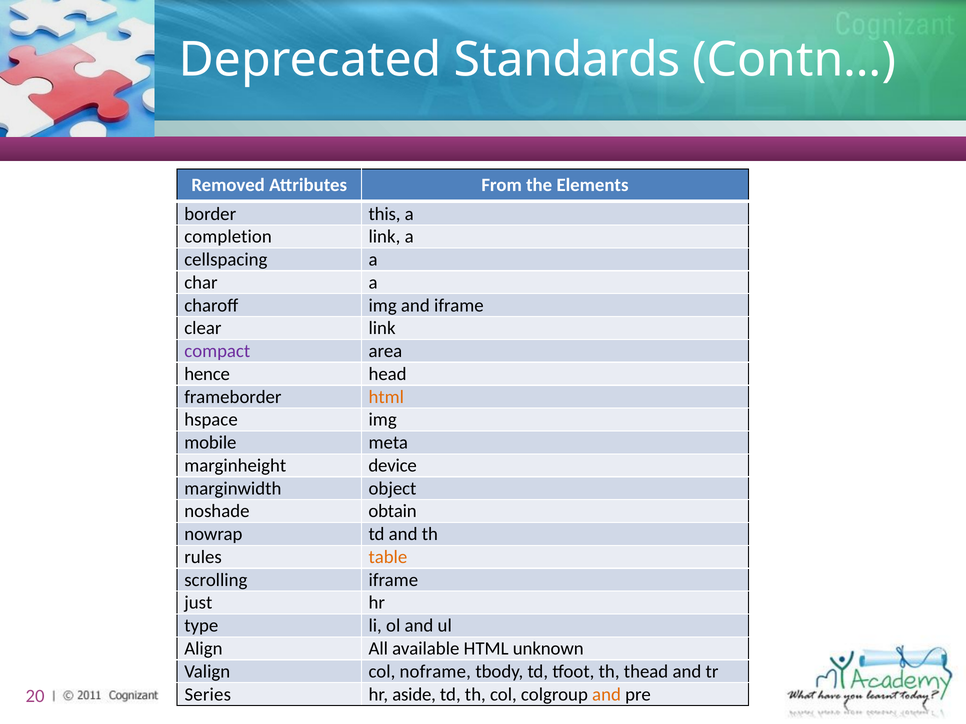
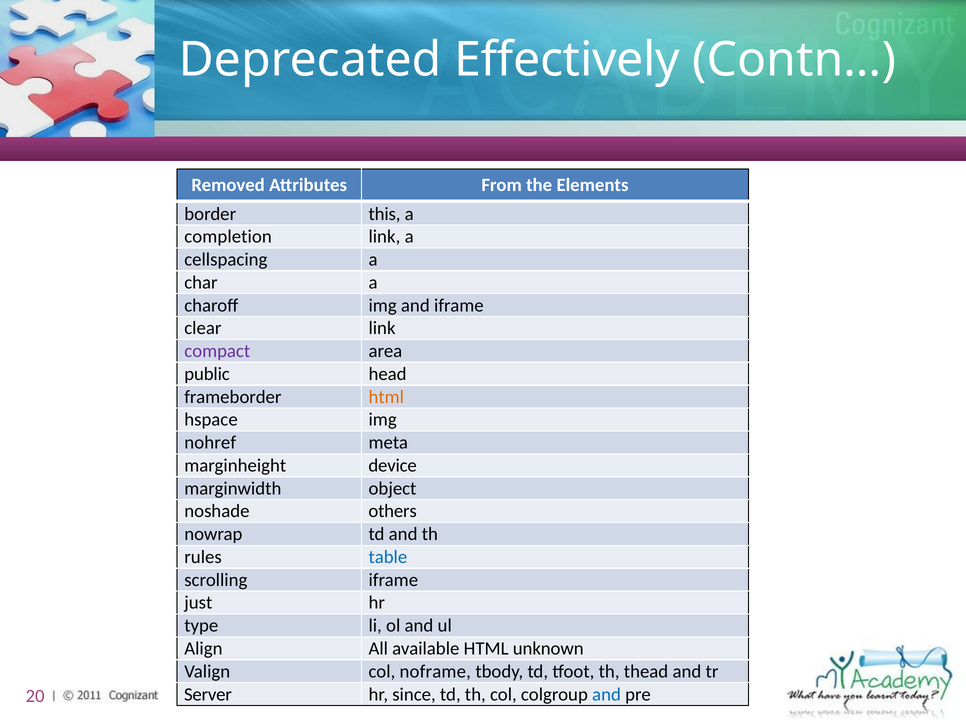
Standards: Standards -> Effectively (567, 60)
hence: hence -> public (207, 374)
mobile: mobile -> nohref (210, 443)
obtain: obtain -> others (393, 512)
table colour: orange -> blue (388, 557)
Series: Series -> Server (208, 695)
aside: aside -> since (414, 695)
and colour: orange -> blue (607, 695)
